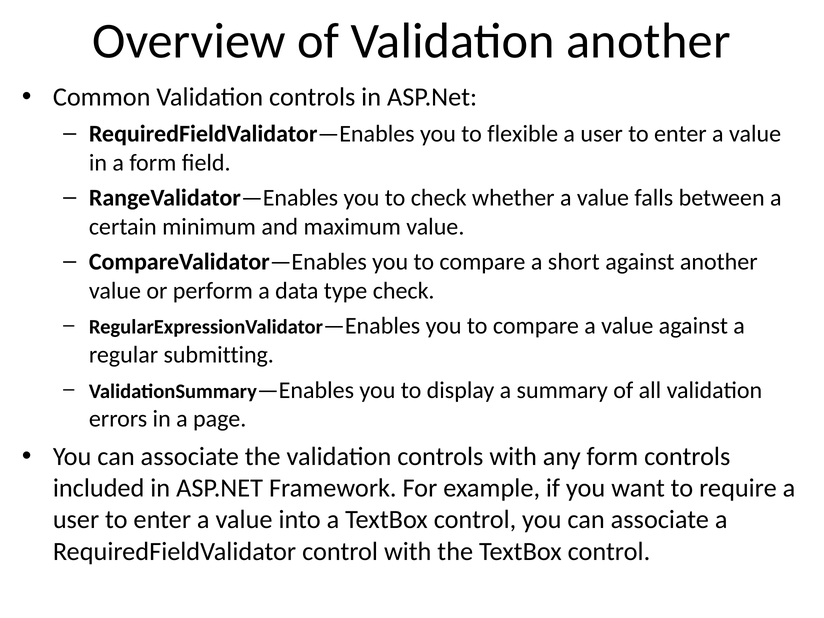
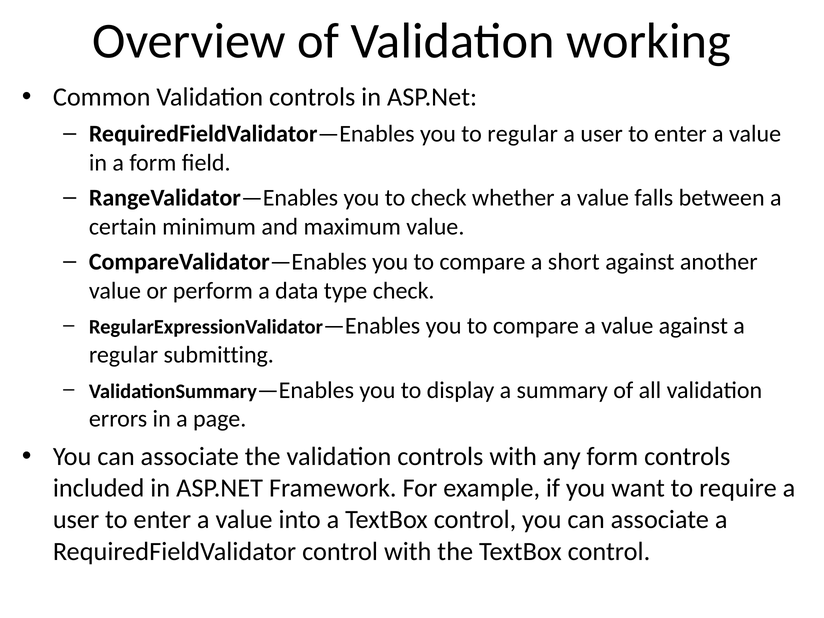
Validation another: another -> working (648, 41)
to flexible: flexible -> regular (523, 134)
